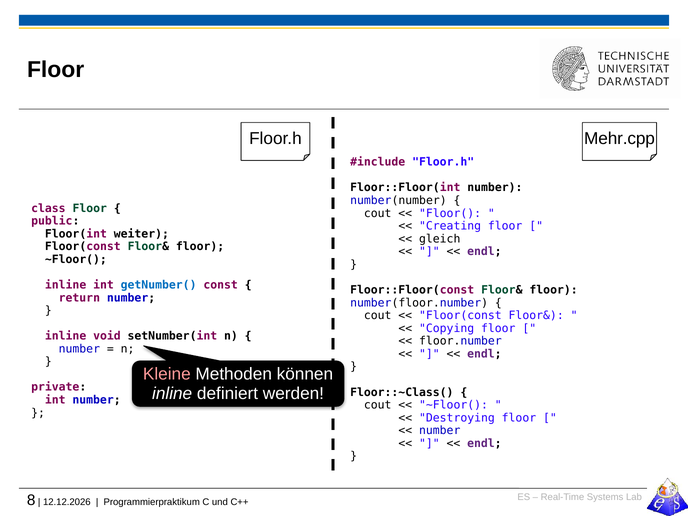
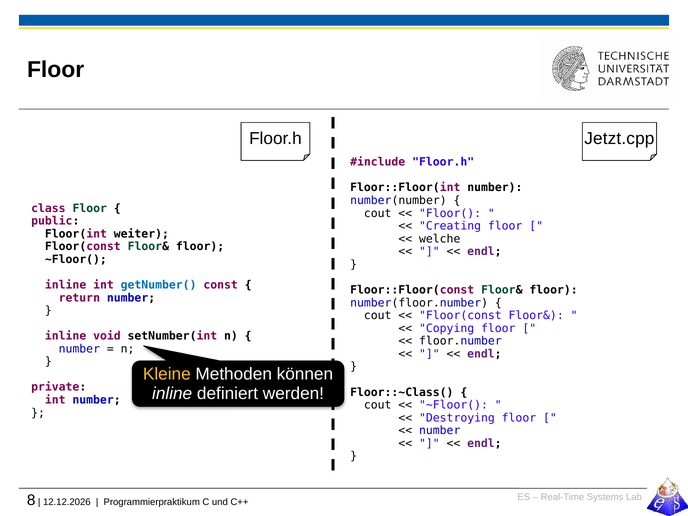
Mehr.cpp: Mehr.cpp -> Jetzt.cpp (619, 138)
gleich: gleich -> welche (440, 239)
Kleine colour: pink -> yellow (167, 374)
